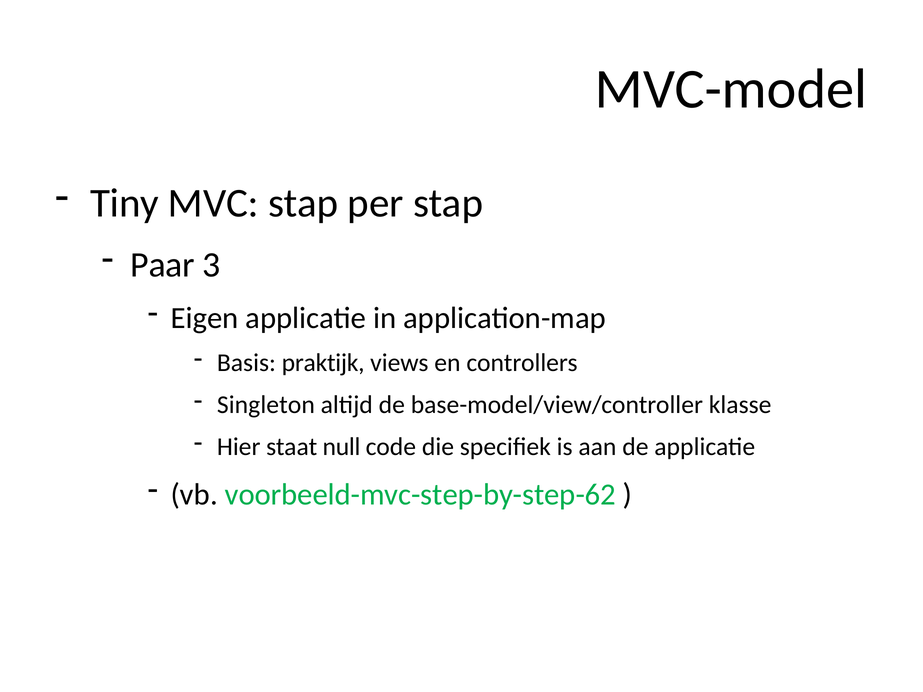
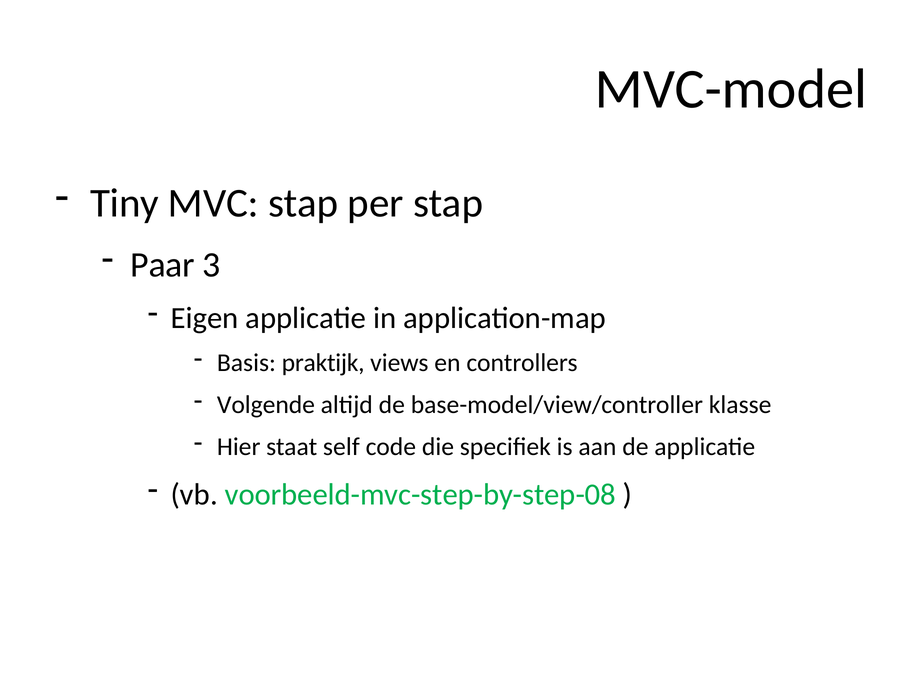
Singleton: Singleton -> Volgende (266, 405)
null: null -> self (341, 447)
voorbeeld-mvc-step-by-step-62: voorbeeld-mvc-step-by-step-62 -> voorbeeld-mvc-step-by-step-08 (420, 495)
